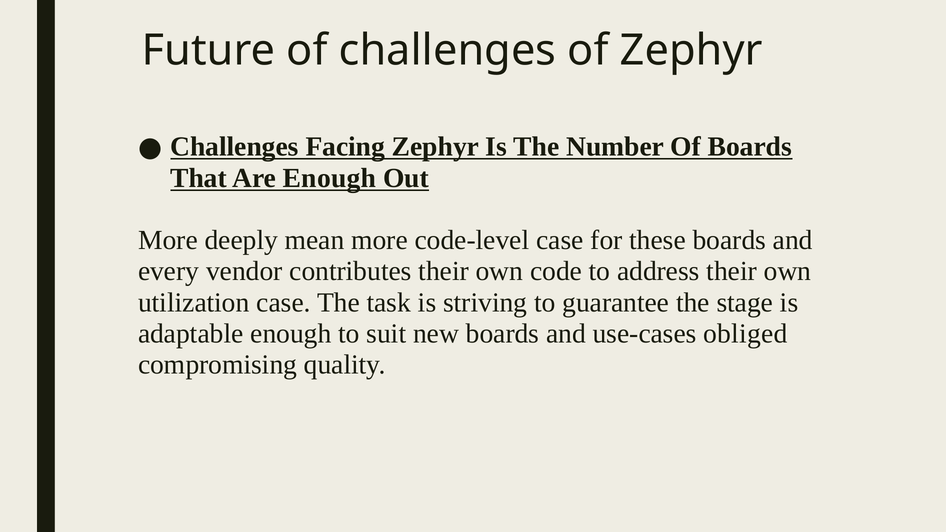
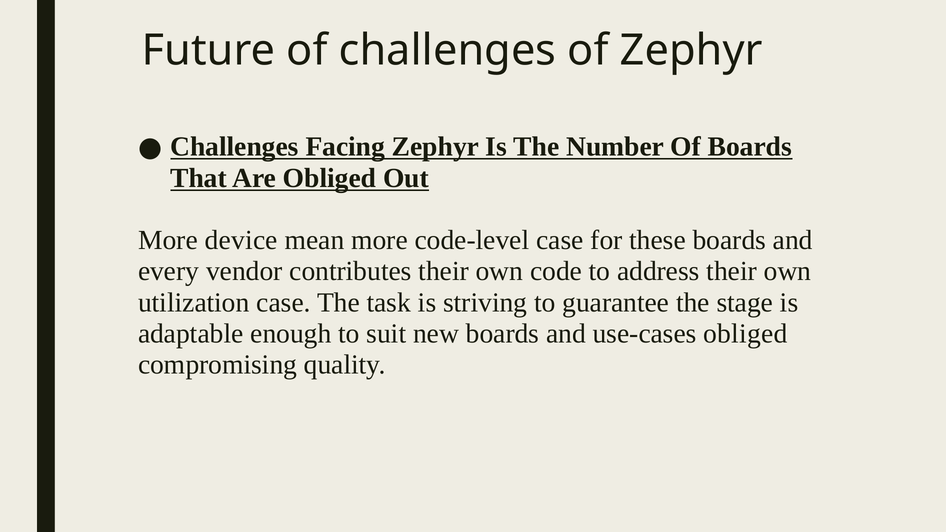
Are Enough: Enough -> Obliged (330, 178)
deeply: deeply -> device (241, 240)
